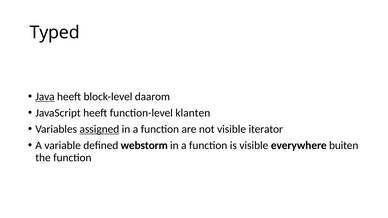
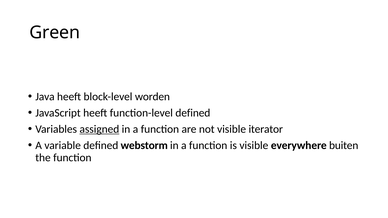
Typed: Typed -> Green (55, 33)
Java underline: present -> none (45, 97)
daarom: daarom -> worden (152, 97)
function-level klanten: klanten -> defined (193, 113)
